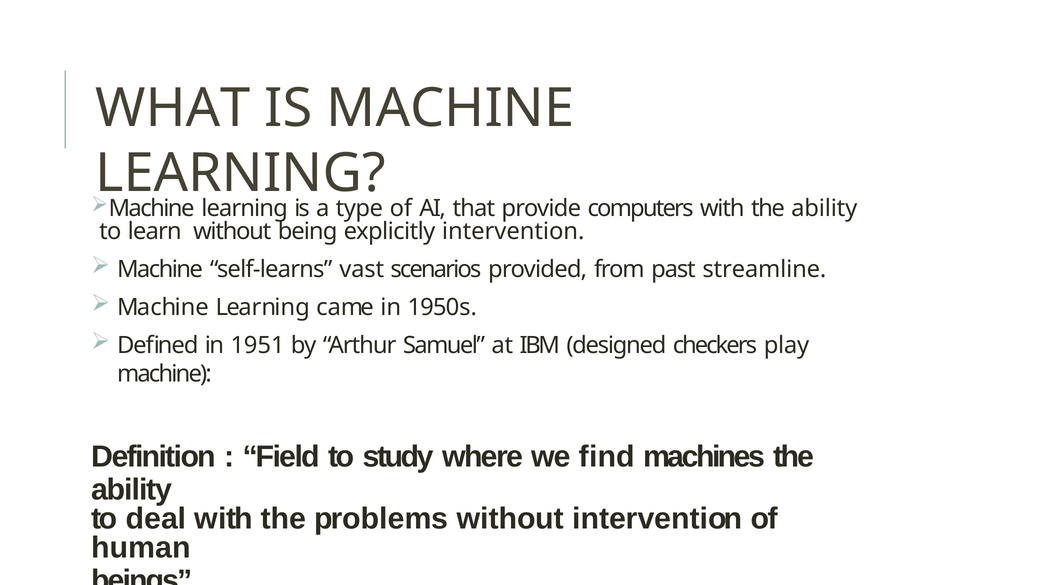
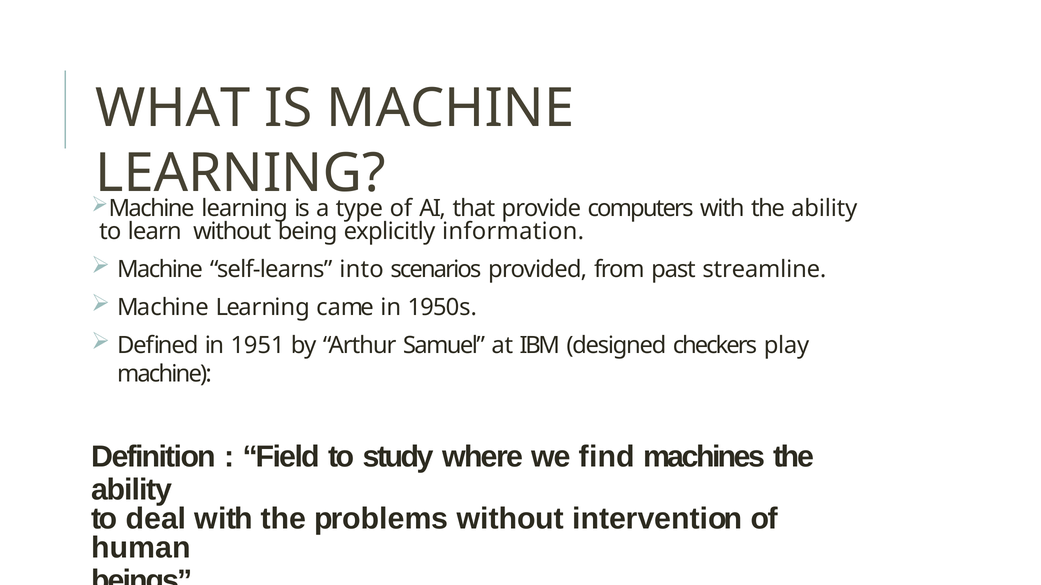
explicitly intervention: intervention -> information (513, 232)
vast: vast -> into (362, 269)
